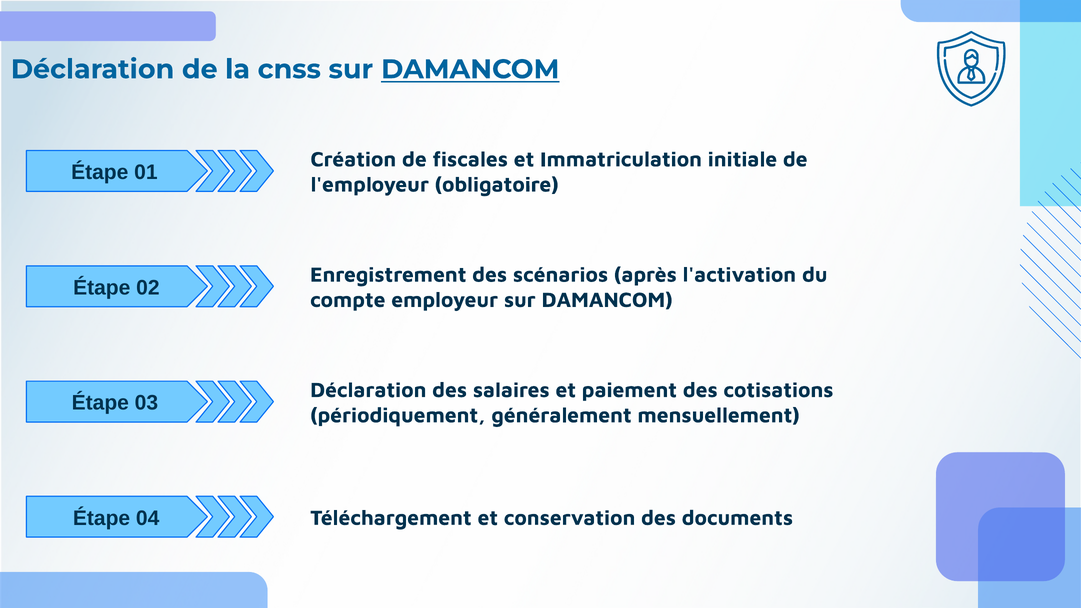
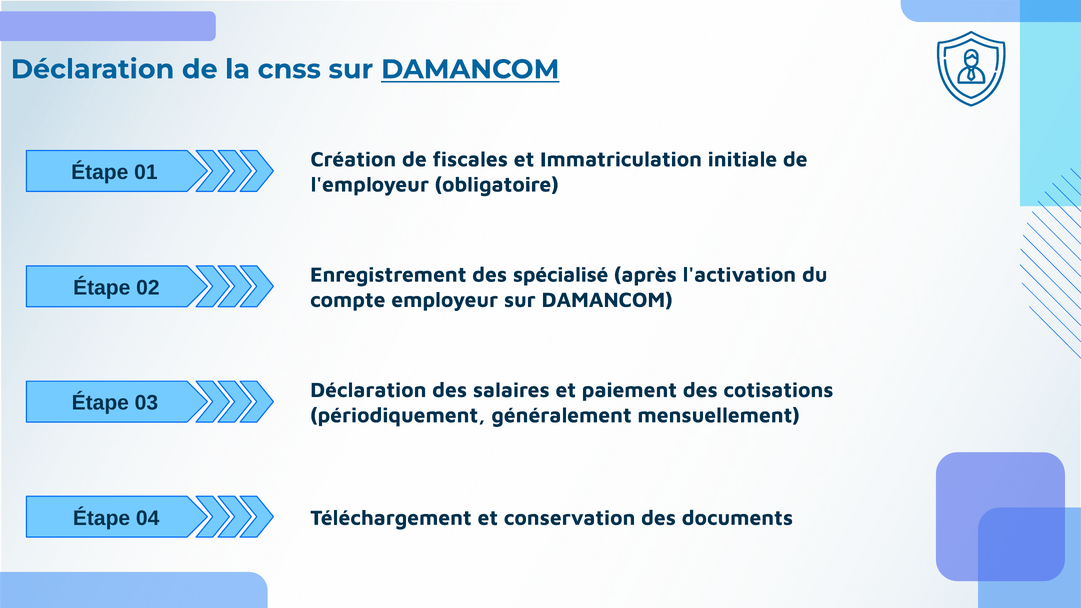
scénarios: scénarios -> spécialisé (561, 275)
